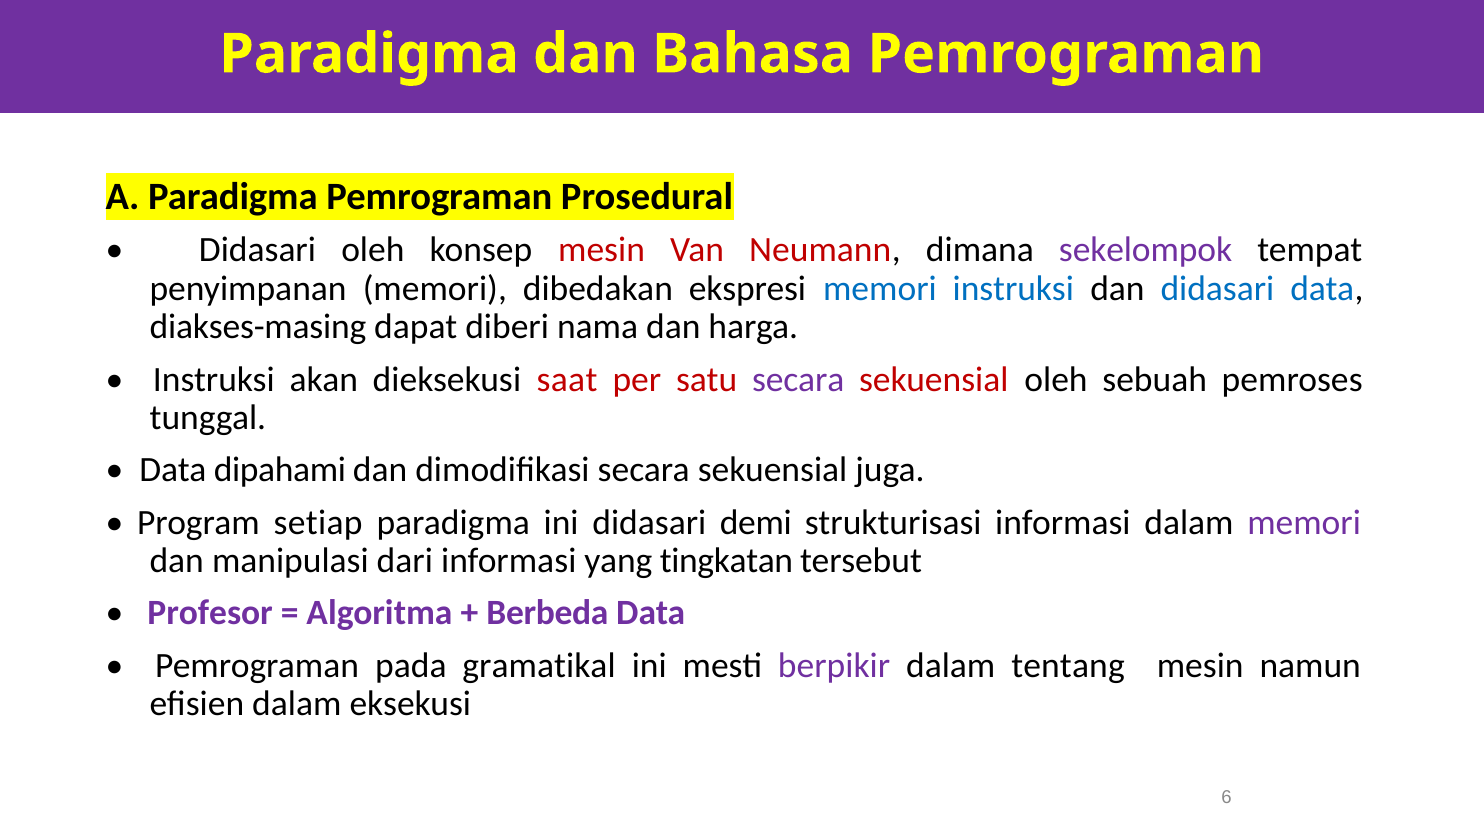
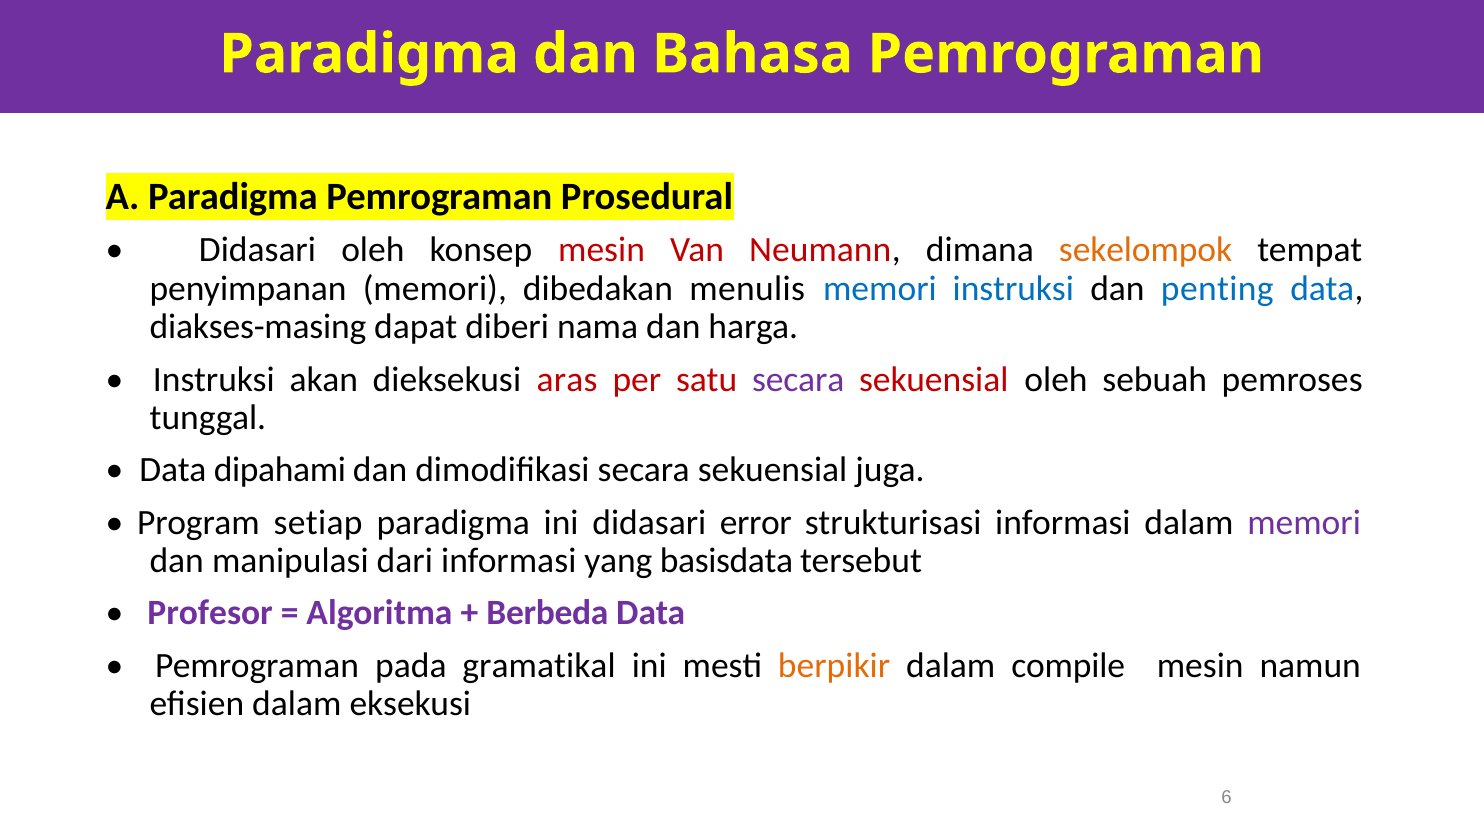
sekelompok colour: purple -> orange (1146, 250)
ekspresi: ekspresi -> menulis (747, 289)
dan didasari: didasari -> penting (1217, 289)
saat: saat -> aras (567, 379)
demi: demi -> error (756, 522)
tingkatan: tingkatan -> basisdata (727, 561)
berpikir colour: purple -> orange (834, 665)
tentang: tentang -> compile (1068, 665)
